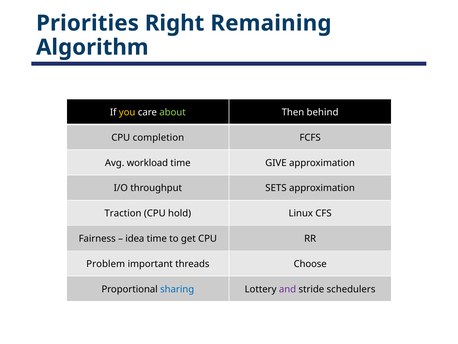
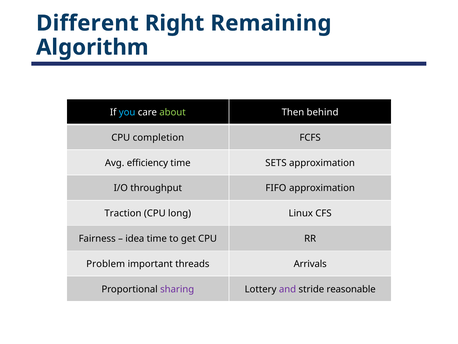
Priorities: Priorities -> Different (87, 23)
you colour: yellow -> light blue (127, 112)
workload: workload -> efficiency (147, 163)
GIVE: GIVE -> SETS (276, 163)
SETS: SETS -> FIFO (276, 188)
hold: hold -> long (180, 213)
Choose: Choose -> Arrivals (310, 264)
sharing colour: blue -> purple (177, 289)
schedulers: schedulers -> reasonable (351, 289)
